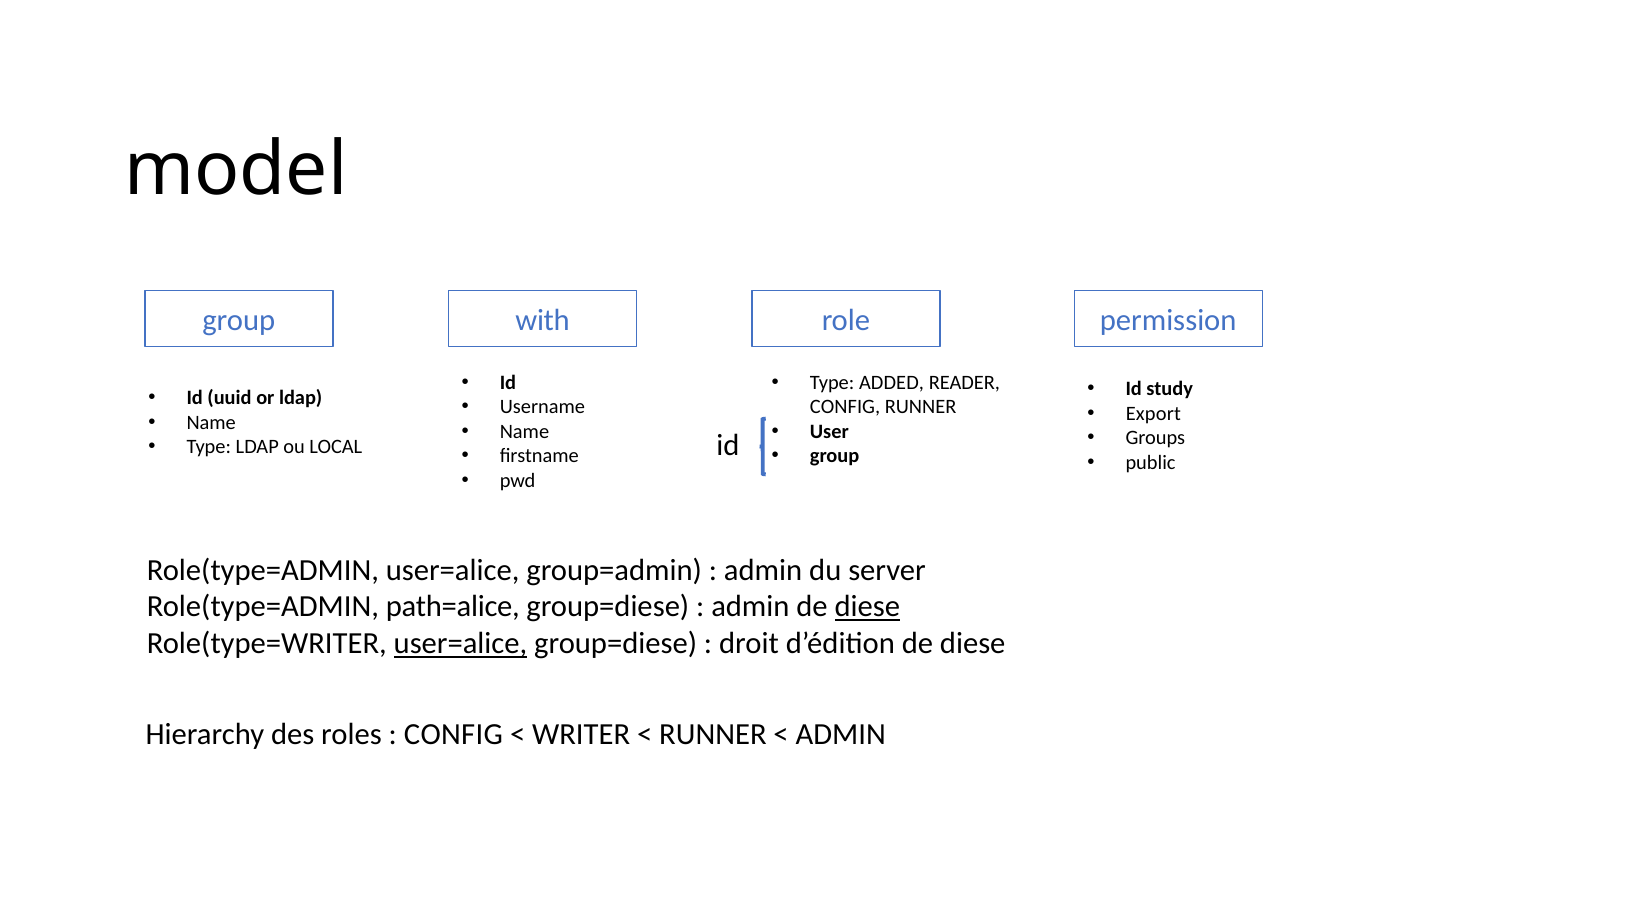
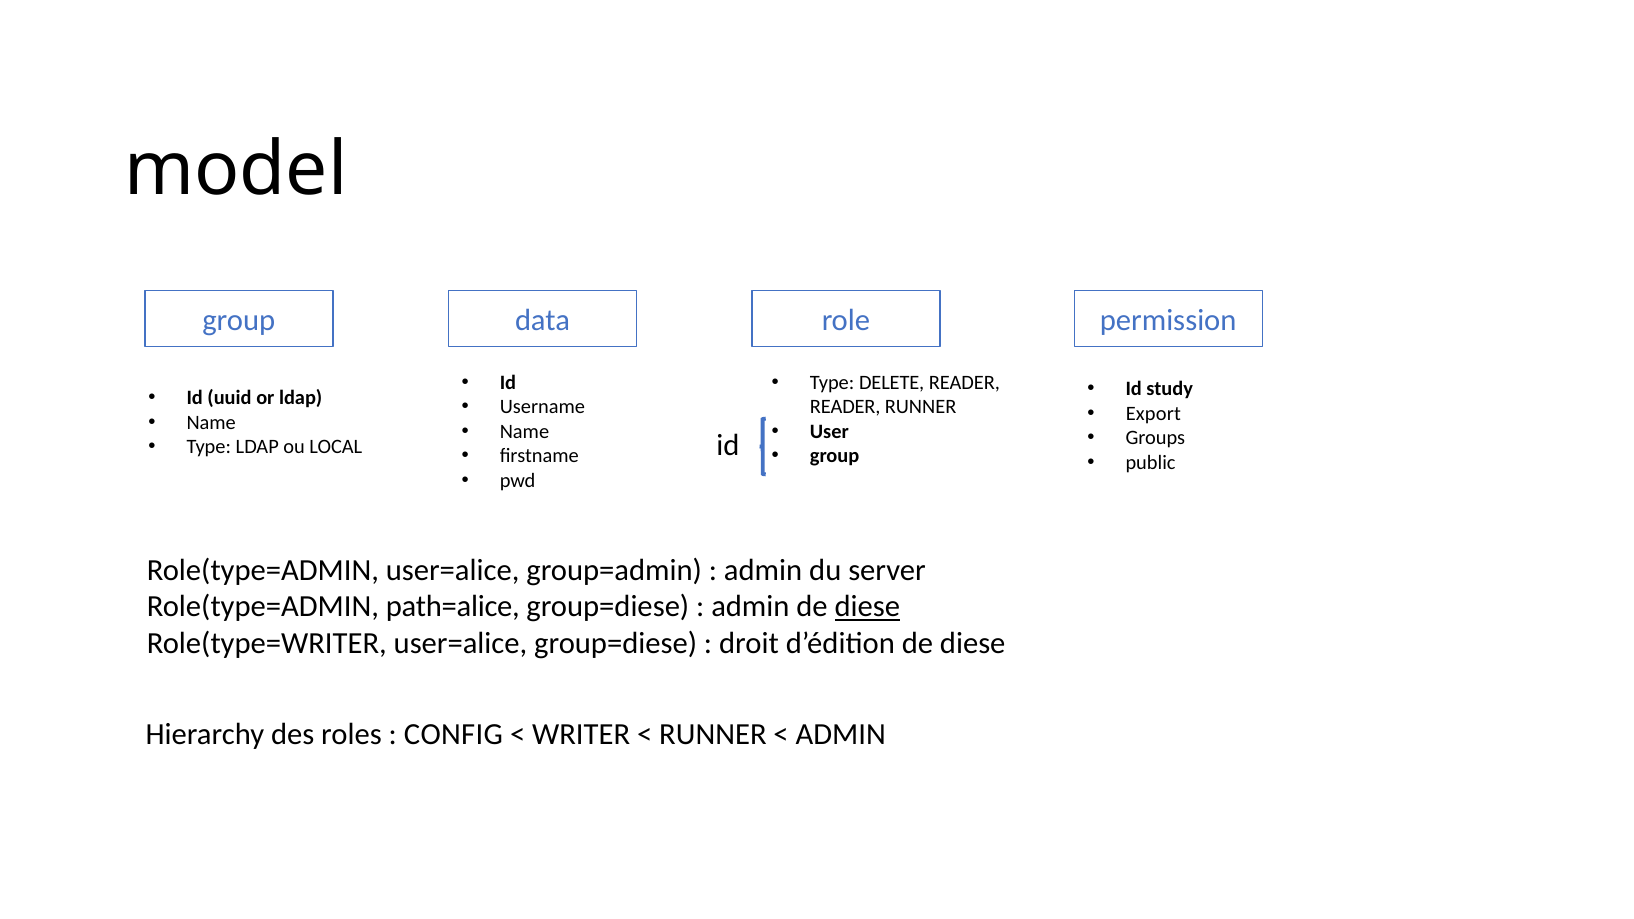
with: with -> data (543, 321)
ADDED: ADDED -> DELETE (892, 383)
CONFIG: CONFIG -> READER (845, 407)
user=alice underline: present -> none (460, 643)
